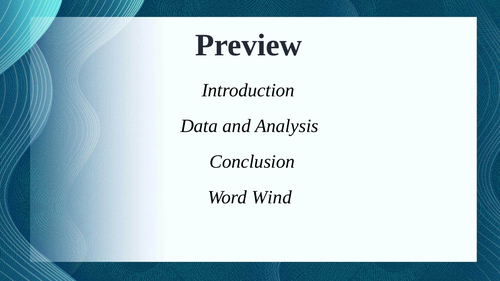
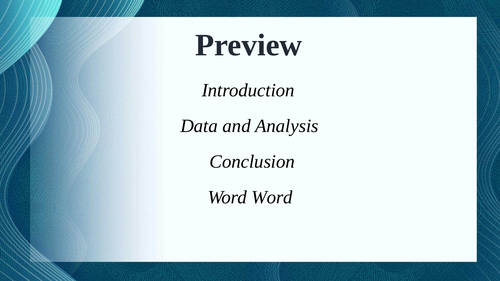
Word Wind: Wind -> Word (272, 197)
